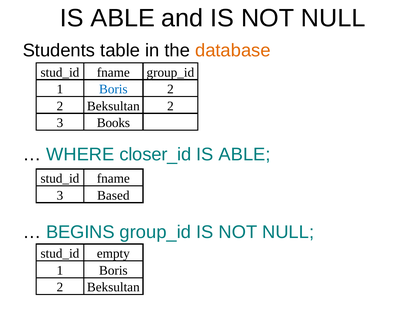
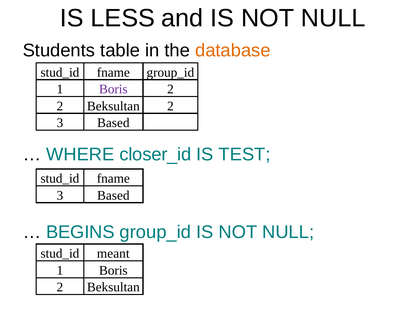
ABLE: ABLE -> LESS (123, 18)
Boris colour: blue -> purple (113, 89)
Books: Books -> Based (113, 123)
ABLE: ABLE -> TEST (245, 155)
empty: empty -> meant (113, 254)
